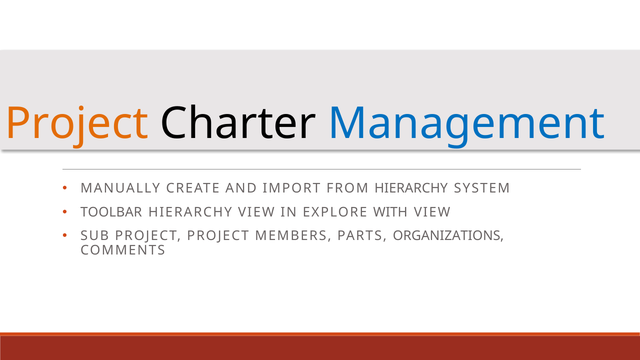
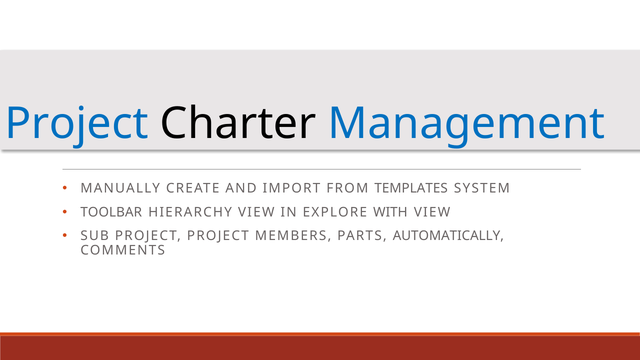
Project colour: orange -> blue (77, 124)
FROM HIERARCHY: HIERARCHY -> TEMPLATES (411, 189)
ORGANIZATIONS: ORGANIZATIONS -> AUTOMATICALLY (448, 236)
